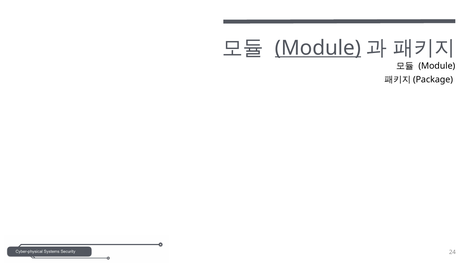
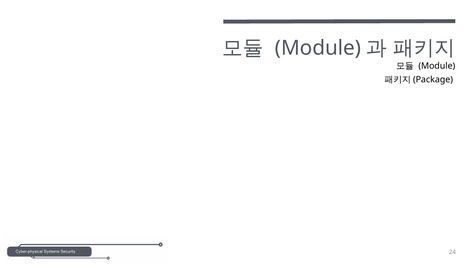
Module underline: present -> none (318, 48)
